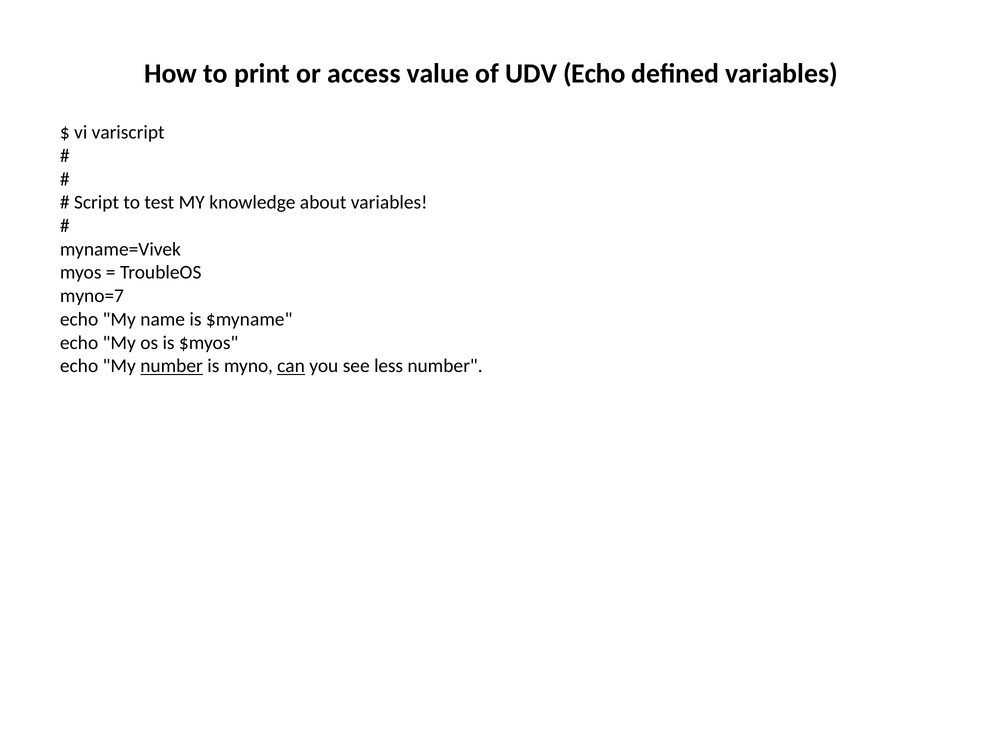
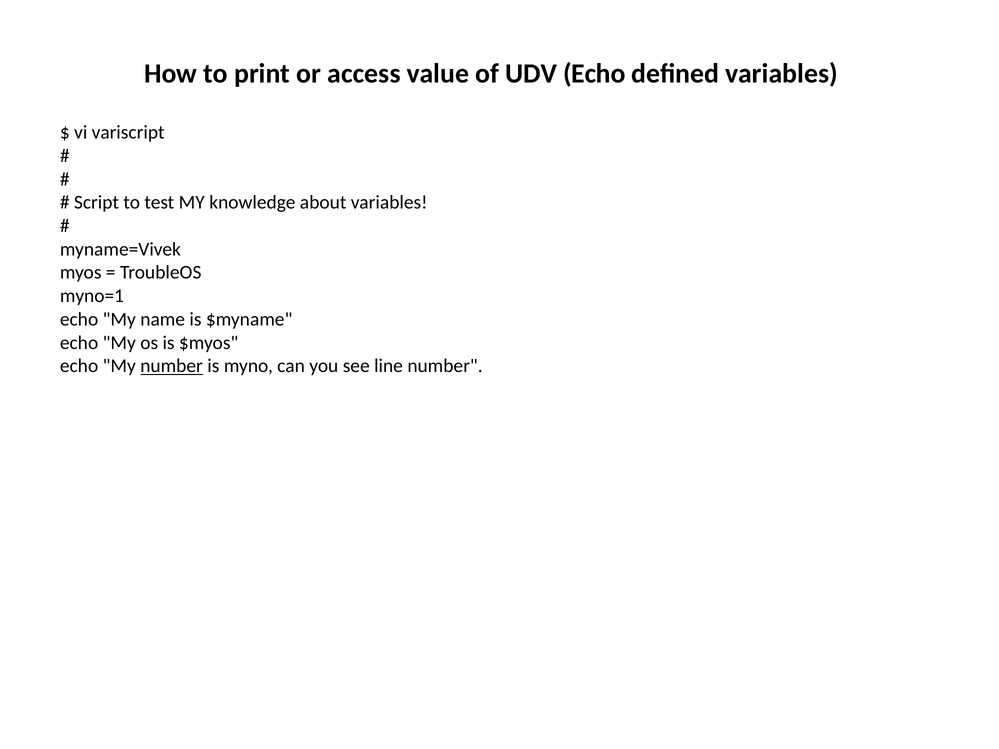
myno=7: myno=7 -> myno=1 (92, 296)
can underline: present -> none (291, 366)
less: less -> line (389, 366)
